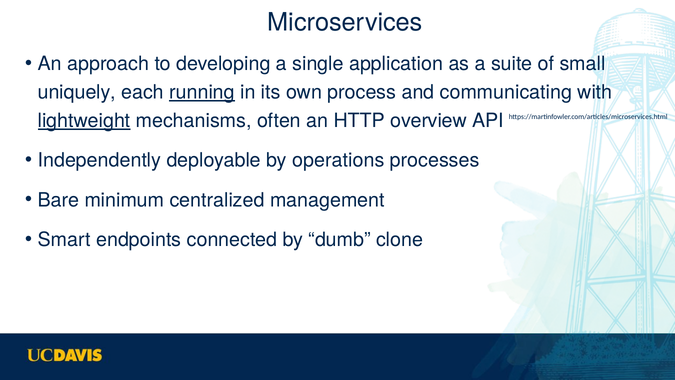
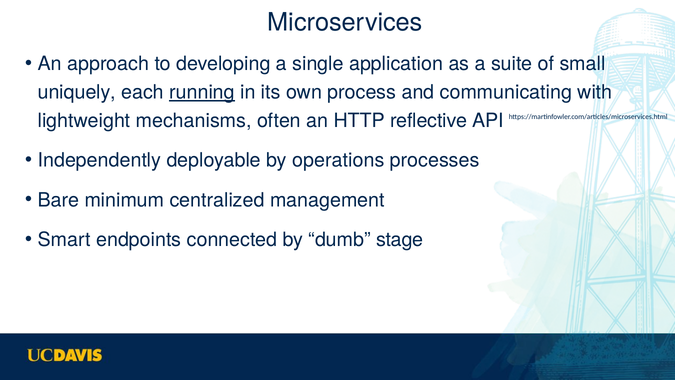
lightweight underline: present -> none (84, 121)
overview: overview -> reflective (429, 121)
clone: clone -> stage (400, 240)
